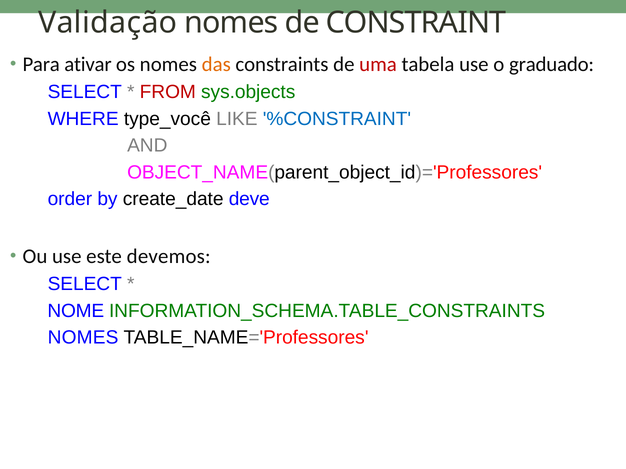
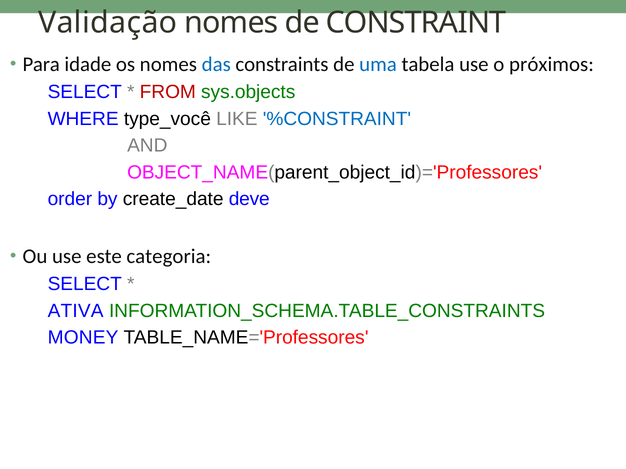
ativar: ativar -> idade (88, 65)
das colour: orange -> blue (216, 65)
uma colour: red -> blue (378, 65)
graduado: graduado -> próximos (551, 65)
devemos: devemos -> categoria (169, 257)
NOME: NOME -> ATIVA (76, 311)
NOMES: NOMES -> MONEY (83, 338)
